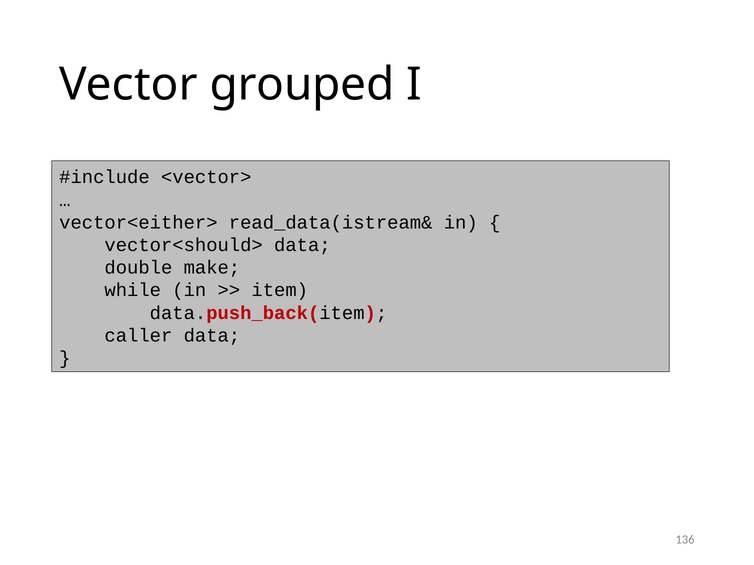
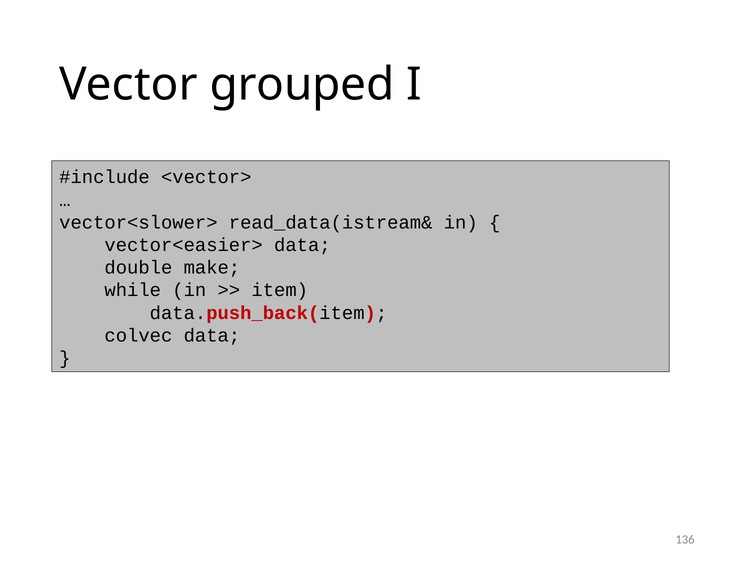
vector<either>: vector<either> -> vector<slower> (138, 223)
vector<should>: vector<should> -> vector<easier> (184, 245)
caller: caller -> colvec (138, 336)
